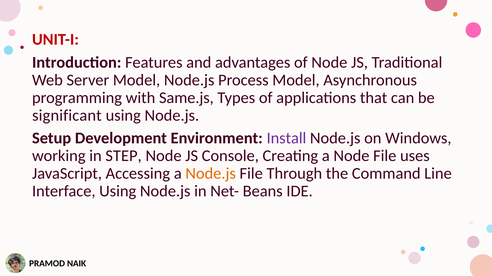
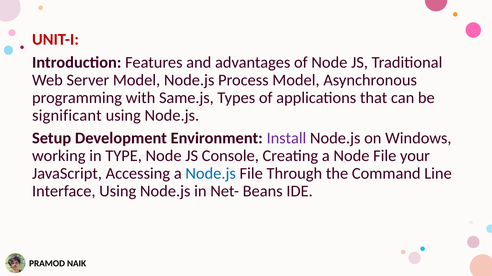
STEP: STEP -> TYPE (124, 156)
uses: uses -> your (415, 156)
Node.js colour: orange -> blue (211, 174)
